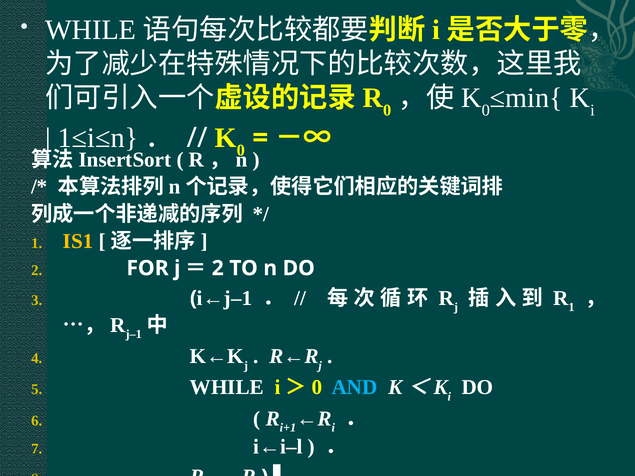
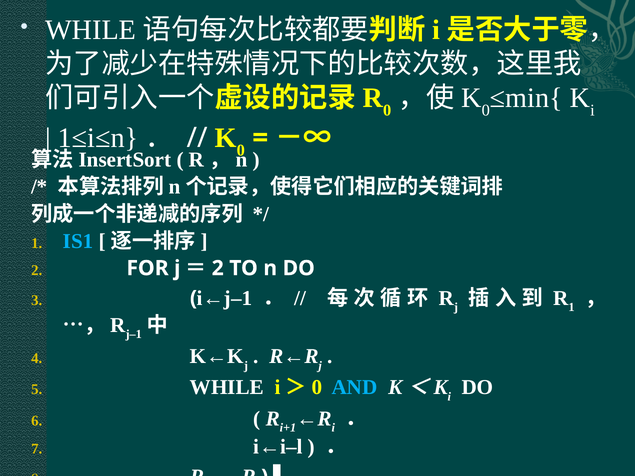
IS1 colour: yellow -> light blue (78, 241)
